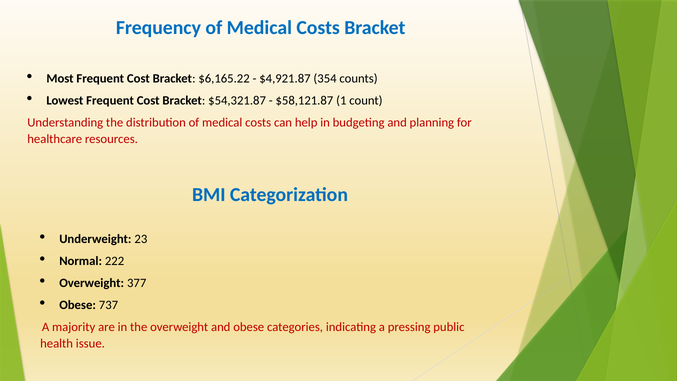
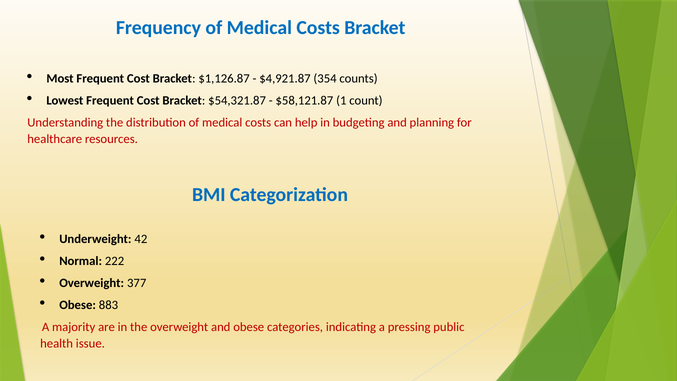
$6,165.22: $6,165.22 -> $1,126.87 (224, 79)
23: 23 -> 42 (141, 239)
737: 737 -> 883 (108, 305)
